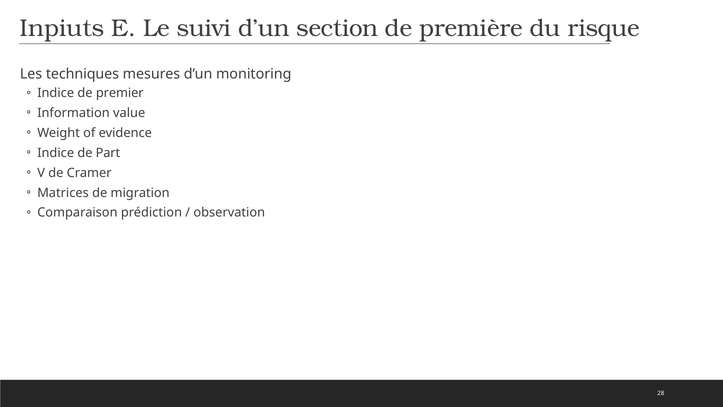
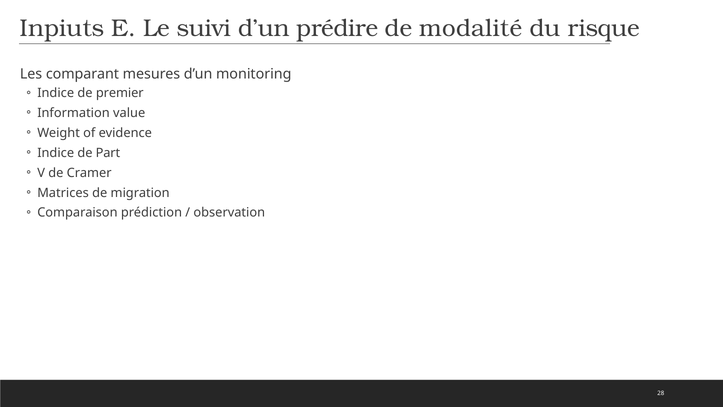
section: section -> prédire (337, 28)
première: première -> modalité (471, 28)
techniques: techniques -> comparant (82, 74)
